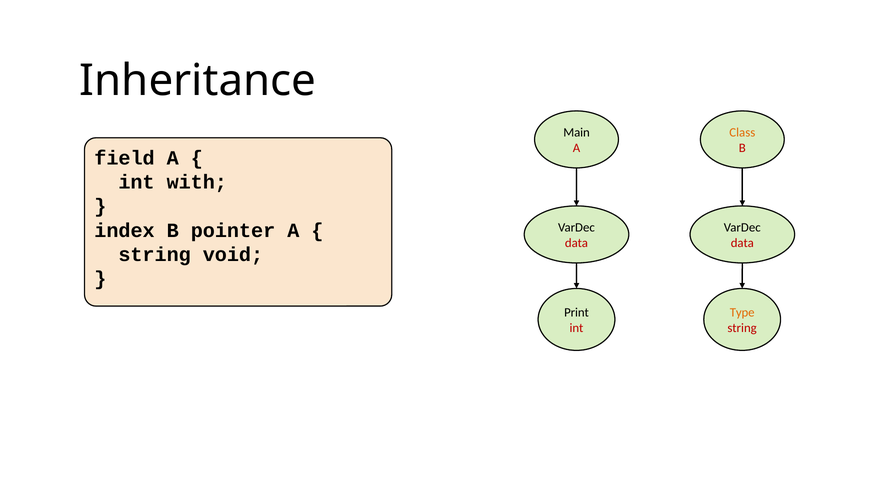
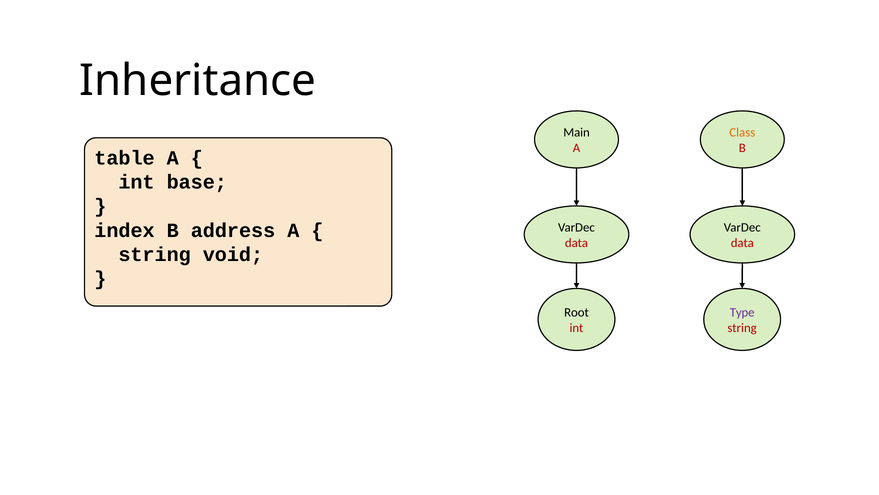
field: field -> table (125, 158)
with: with -> base (197, 182)
pointer: pointer -> address (233, 230)
Print: Print -> Root (576, 312)
Type colour: orange -> purple (742, 312)
